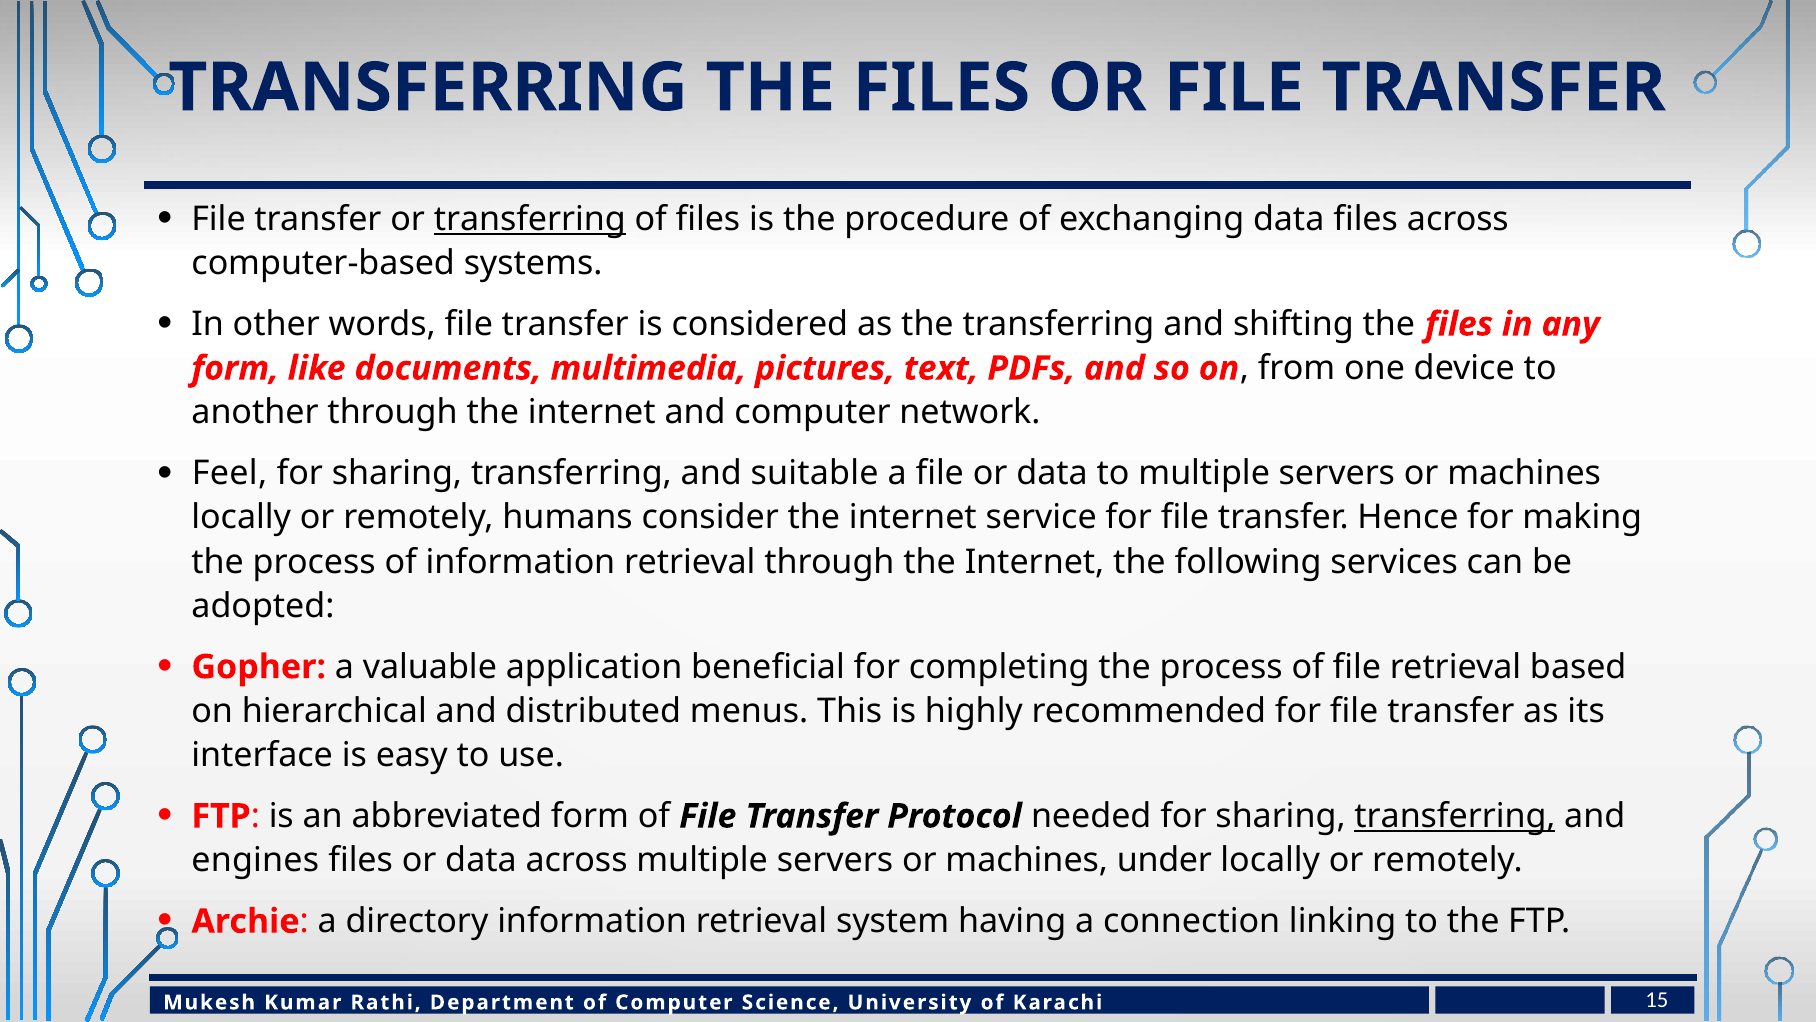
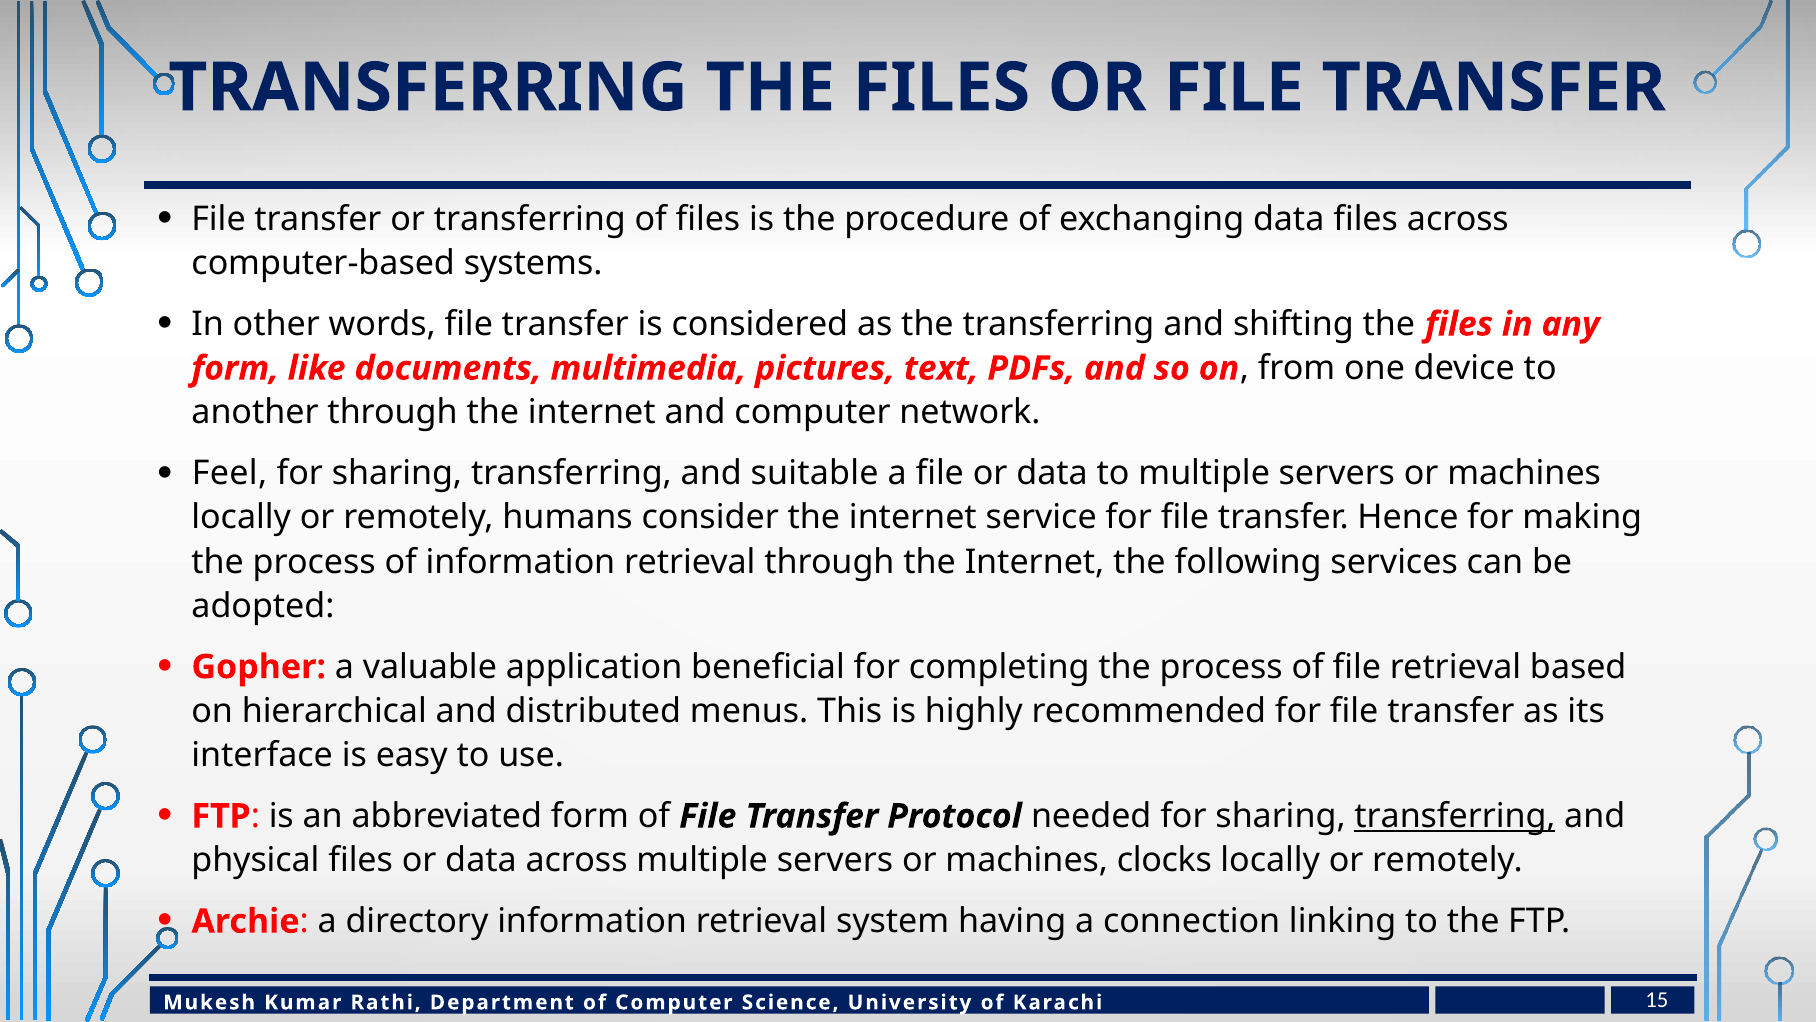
transferring underline: present -> none (530, 219)
engines: engines -> physical (255, 860)
under: under -> clocks (1164, 860)
